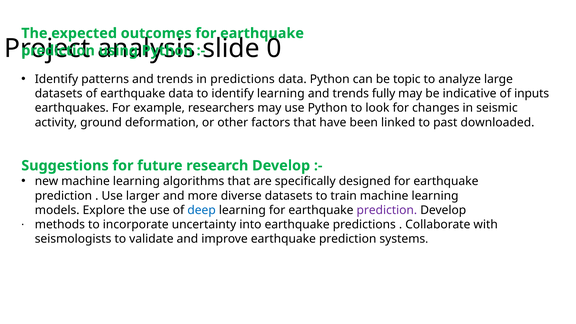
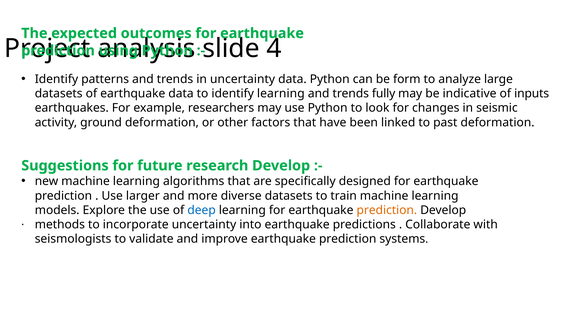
0: 0 -> 4 (274, 48)
in predictions: predictions -> uncertainty (243, 79)
topic: topic -> form (407, 79)
past downloaded: downloaded -> deformation (498, 122)
prediction colour: purple -> orange (387, 210)
